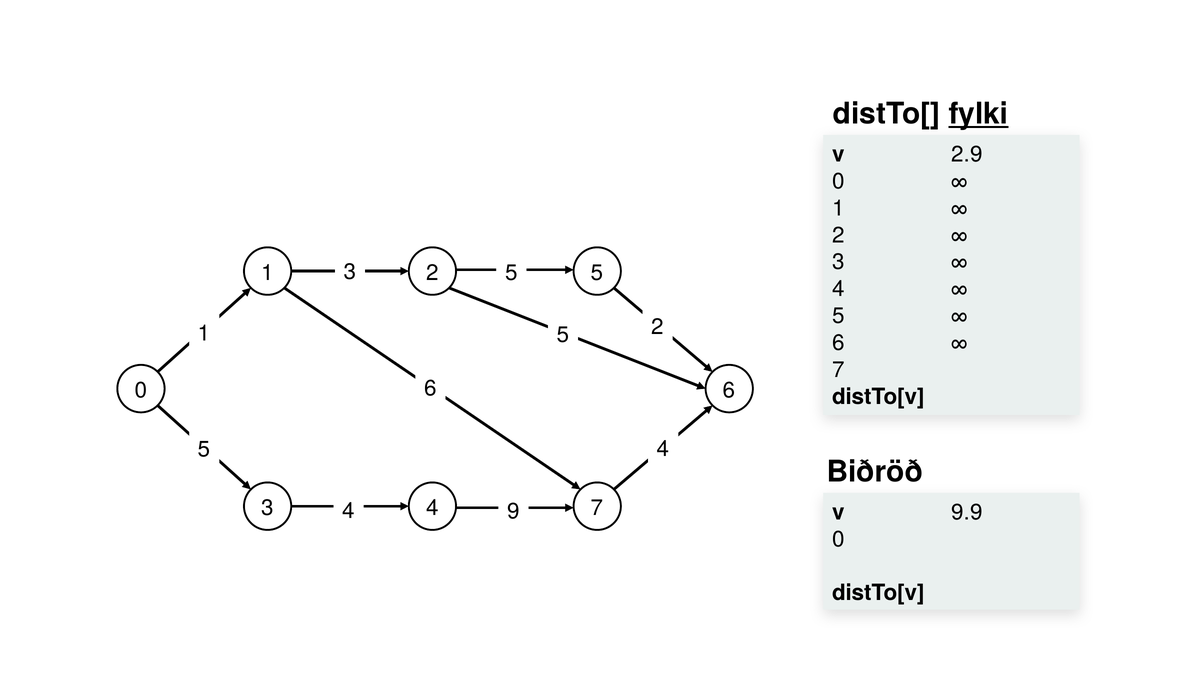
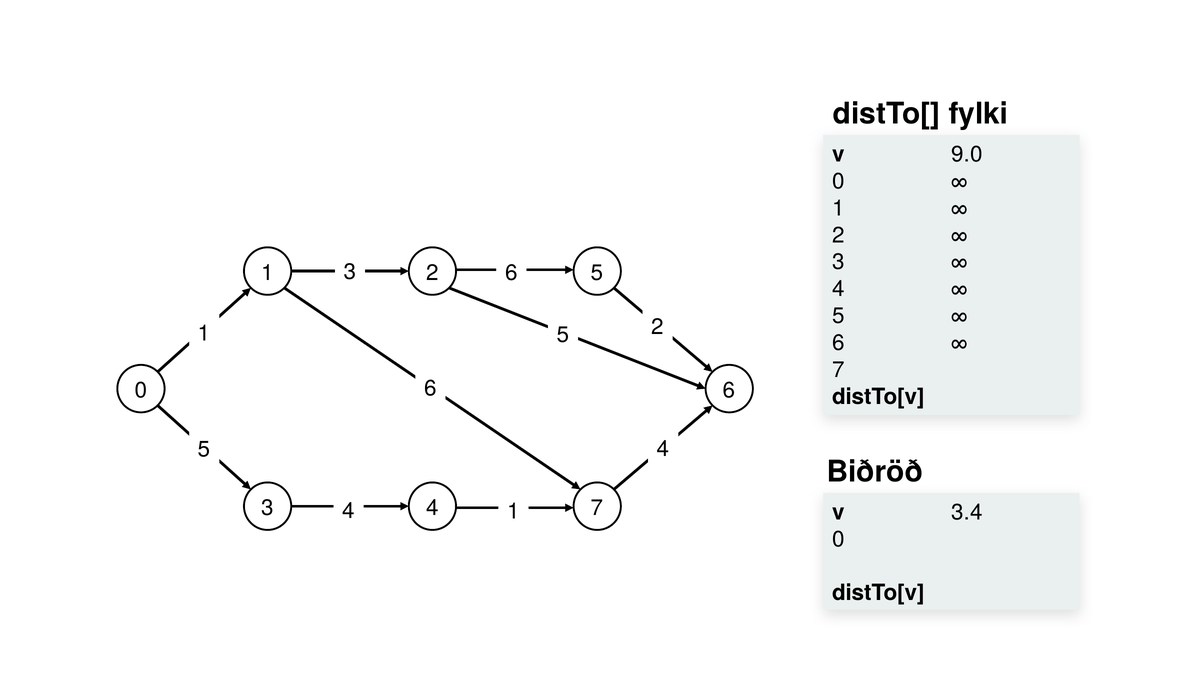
fylki underline: present -> none (978, 114)
2.9: 2.9 -> 9.0 (967, 154)
3 5: 5 -> 6 (511, 273)
4 9: 9 -> 1 (513, 511)
9.9: 9.9 -> 3.4 (967, 512)
